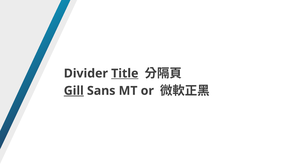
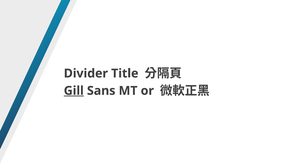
Title underline: present -> none (125, 73)
